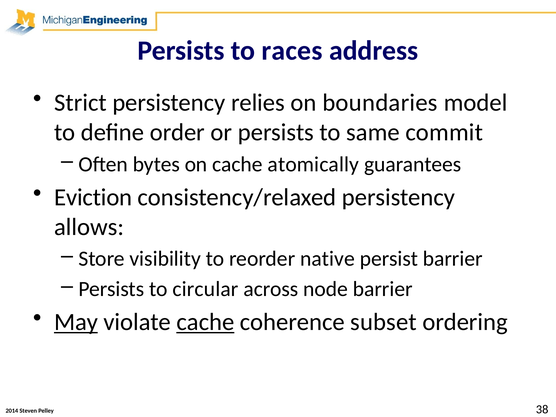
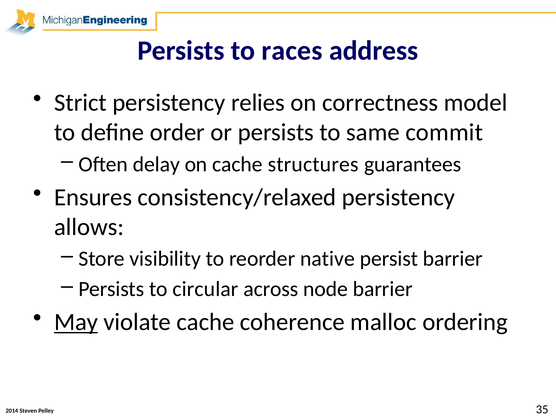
boundaries: boundaries -> correctness (380, 103)
bytes: bytes -> delay (156, 164)
atomically: atomically -> structures (313, 164)
Eviction: Eviction -> Ensures (93, 197)
cache underline: present -> none (205, 322)
subset: subset -> malloc (384, 322)
38: 38 -> 35 (542, 409)
